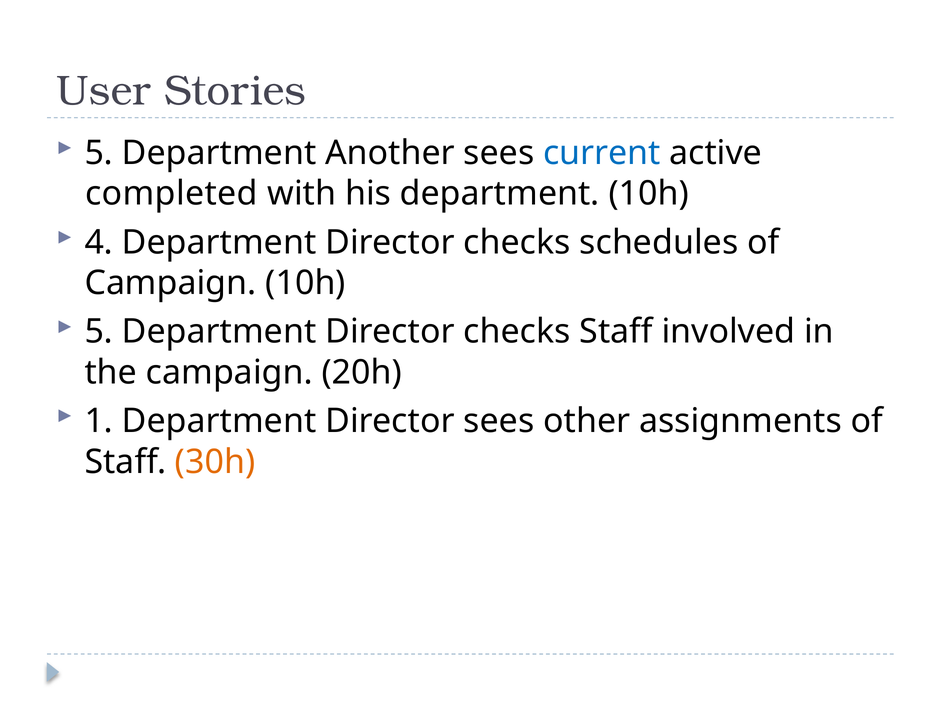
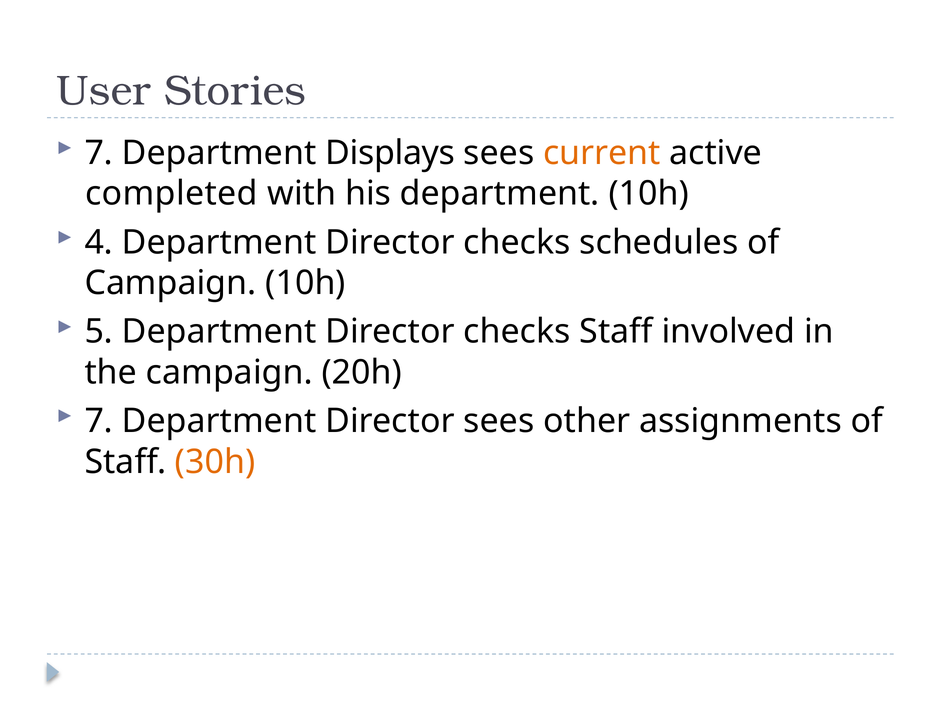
5: 5 -> 7 (99, 153)
Another: Another -> Displays (390, 153)
current colour: blue -> orange (602, 153)
1: 1 -> 7 (99, 421)
